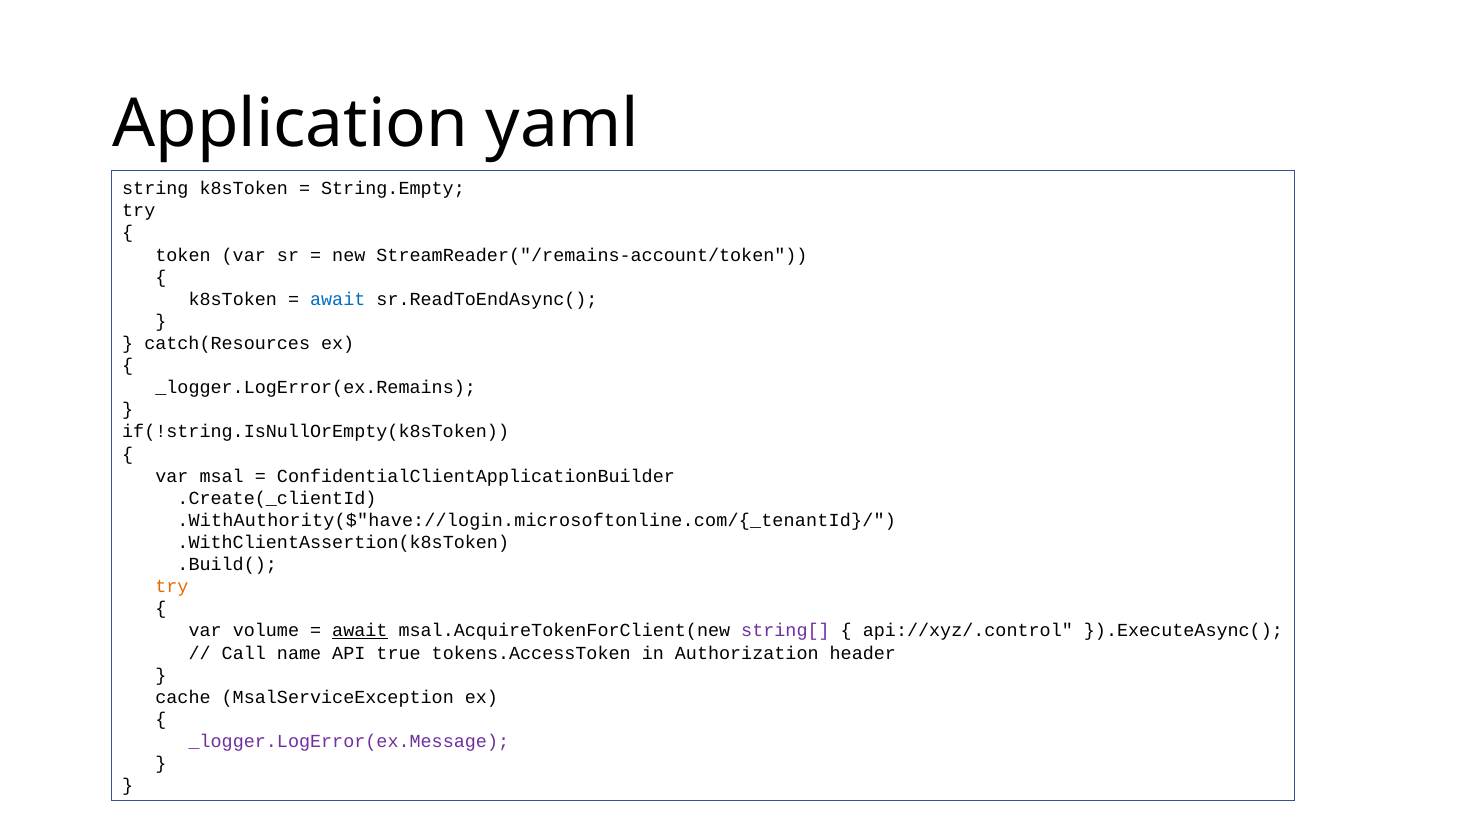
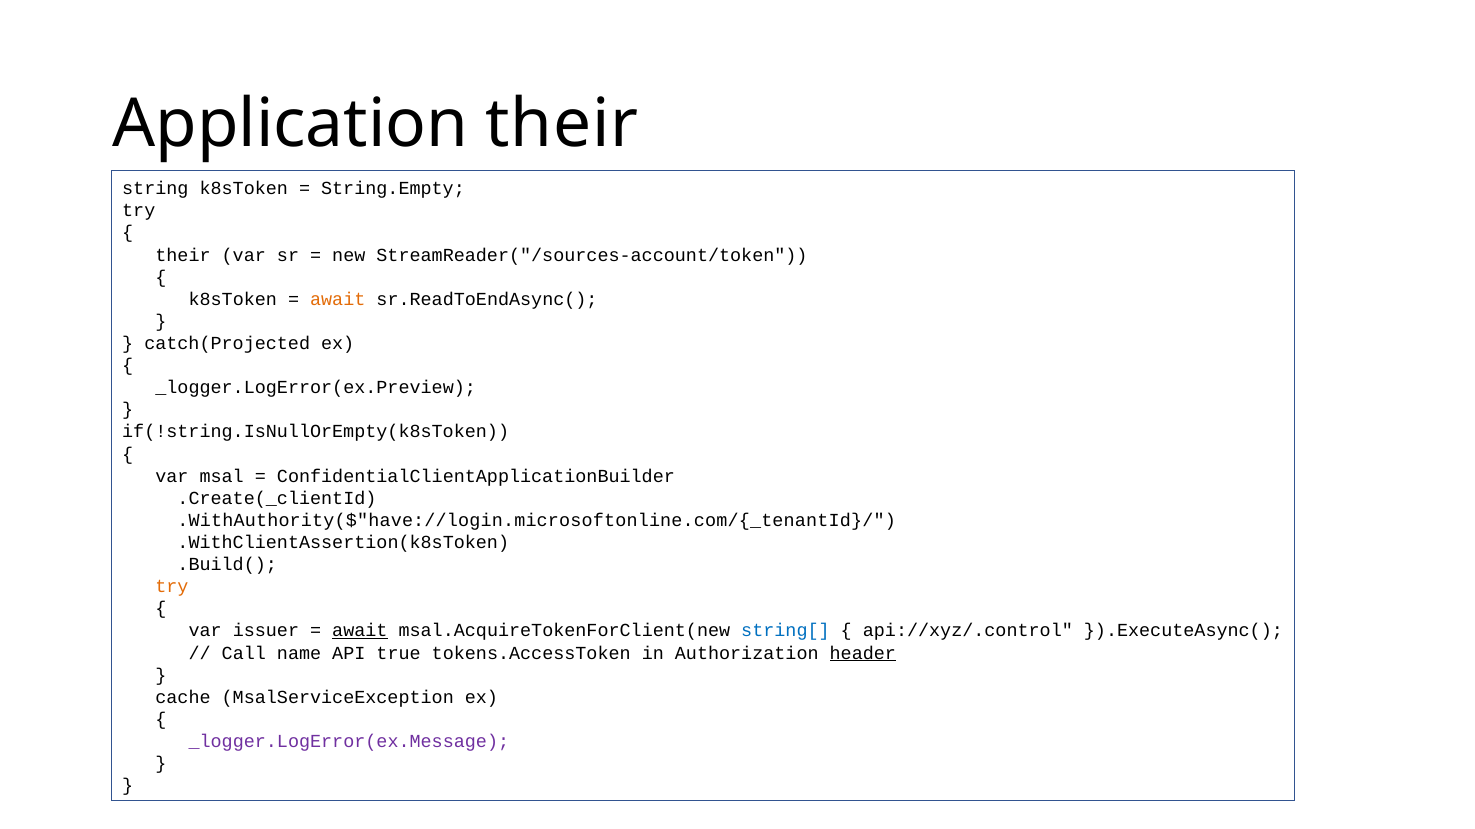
Application yaml: yaml -> their (562, 124)
token: token -> their (183, 255)
StreamReader("/remains-account/token: StreamReader("/remains-account/token -> StreamReader("/sources-account/token (592, 255)
await colour: blue -> orange (338, 299)
catch(Resources: catch(Resources -> catch(Projected (227, 344)
_logger.LogError(ex.Remains: _logger.LogError(ex.Remains -> _logger.LogError(ex.Preview (316, 388)
volume: volume -> issuer (266, 631)
string[ colour: purple -> blue (785, 631)
header underline: none -> present (863, 653)
